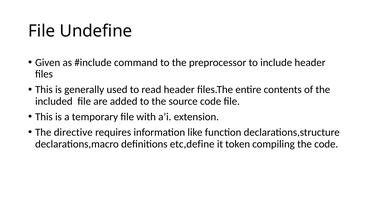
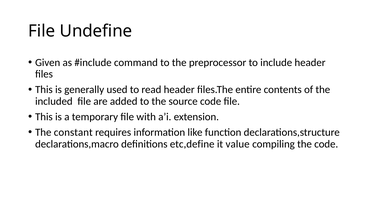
directive: directive -> constant (73, 132)
token: token -> value (238, 144)
